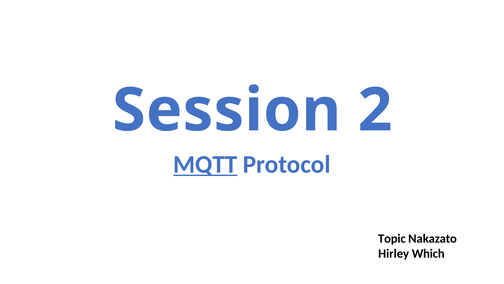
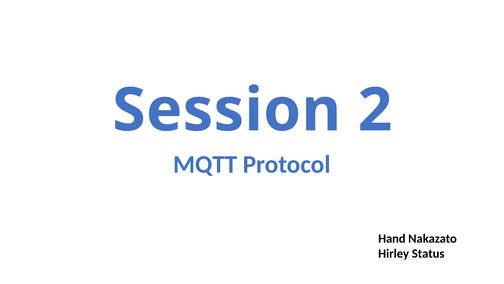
MQTT underline: present -> none (205, 164)
Topic: Topic -> Hand (392, 238)
Which: Which -> Status (428, 253)
